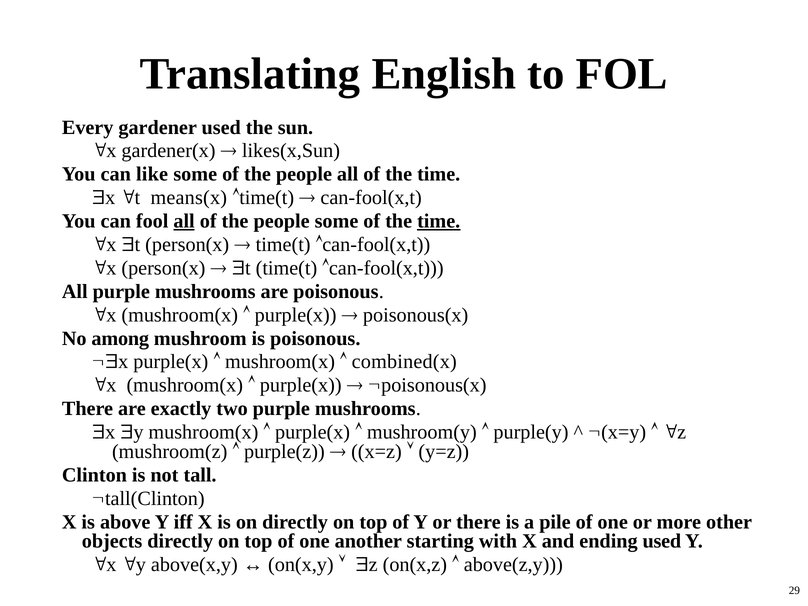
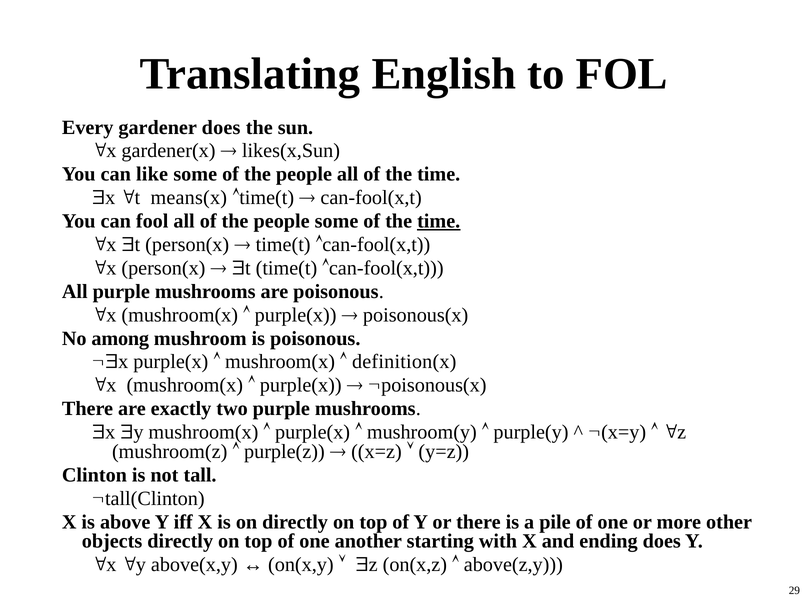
gardener used: used -> does (221, 127)
all underline: present -> none (184, 221)
combined(x: combined(x -> definition(x (404, 362)
ending used: used -> does (662, 541)
